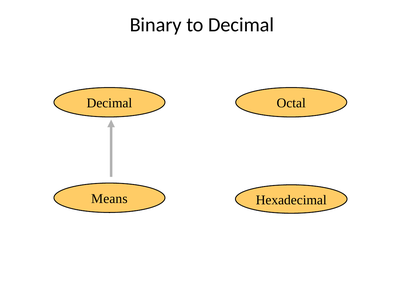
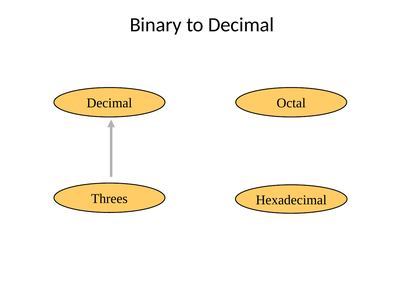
Means: Means -> Threes (109, 199)
